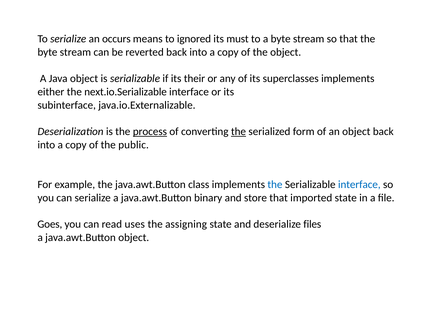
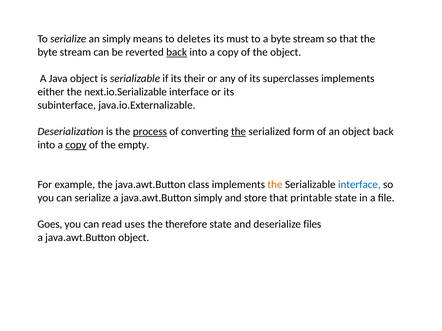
an occurs: occurs -> simply (116, 39)
ignored: ignored -> deletes (194, 39)
back underline: none -> present (177, 52)
copy underline: none -> present (76, 145)
public: public -> empty (134, 145)
the colour: blue -> orange (275, 185)
java.awt.Button binary: binary -> simply (208, 198)
imported: imported -> printable (311, 198)
assigning: assigning -> therefore (186, 225)
